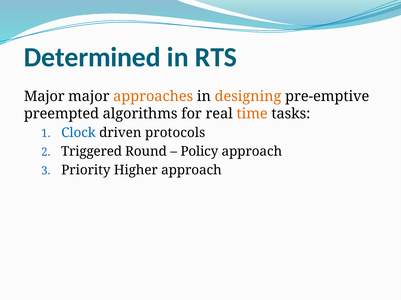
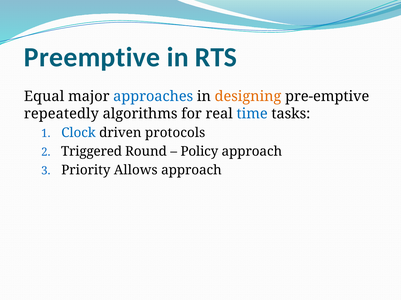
Determined: Determined -> Preemptive (92, 58)
Major: Major -> Equal (44, 97)
approaches colour: orange -> blue (153, 97)
preempted: preempted -> repeatedly (61, 114)
time colour: orange -> blue (252, 114)
Higher: Higher -> Allows (136, 171)
